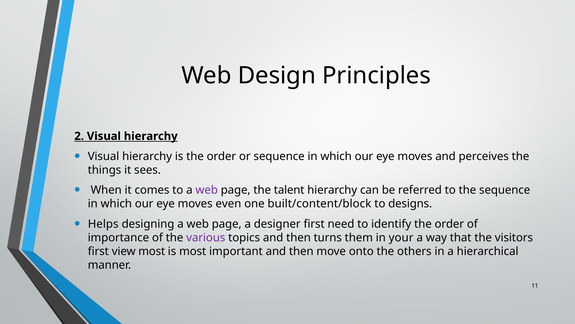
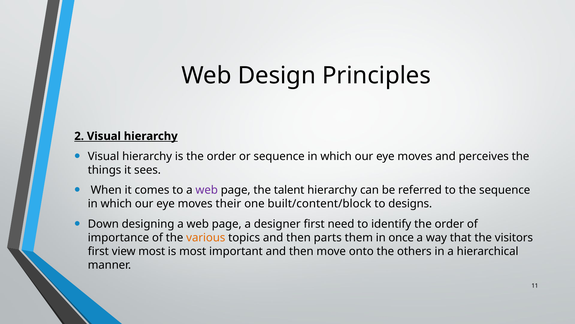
even: even -> their (228, 203)
Helps: Helps -> Down (103, 224)
various colour: purple -> orange (206, 237)
turns: turns -> parts (328, 237)
your: your -> once (401, 237)
